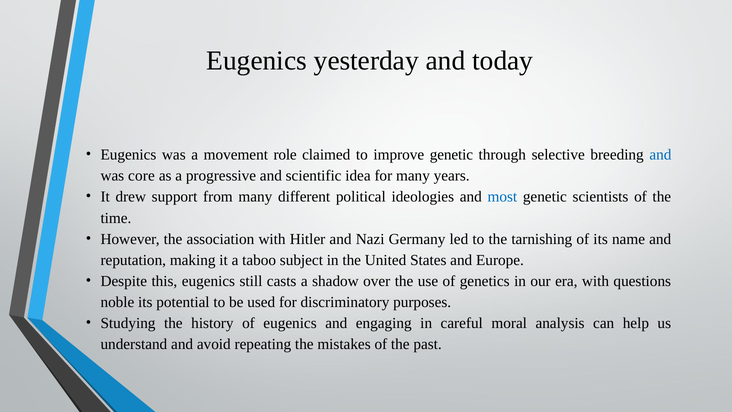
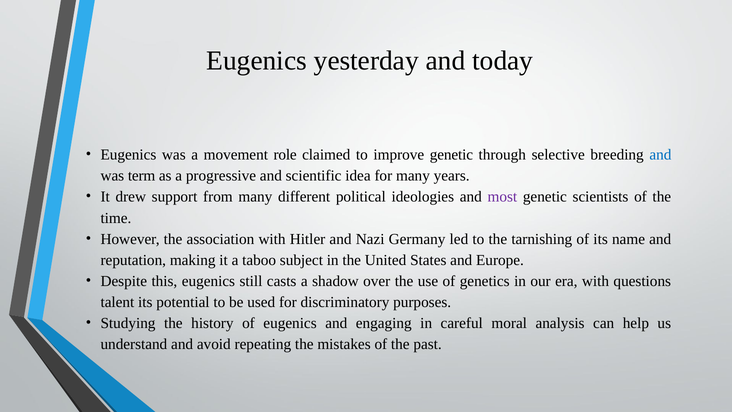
core: core -> term (142, 176)
most colour: blue -> purple (502, 197)
noble: noble -> talent (117, 302)
